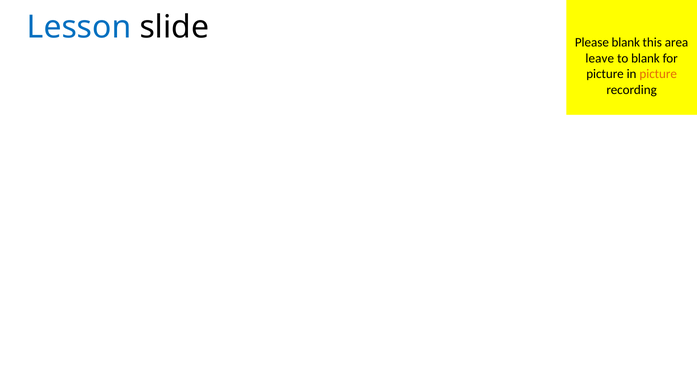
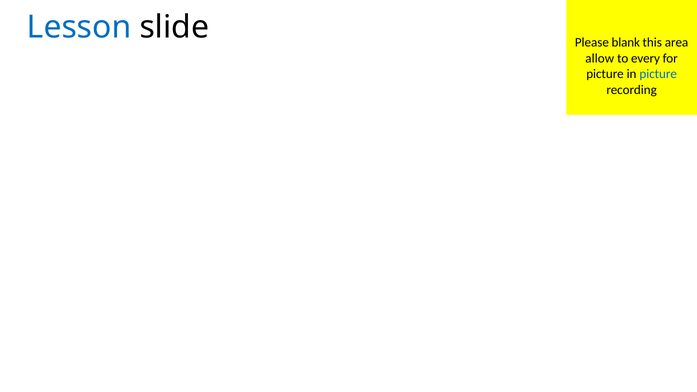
leave: leave -> allow (600, 58)
to blank: blank -> every (645, 58)
picture colour: orange -> blue (658, 74)
